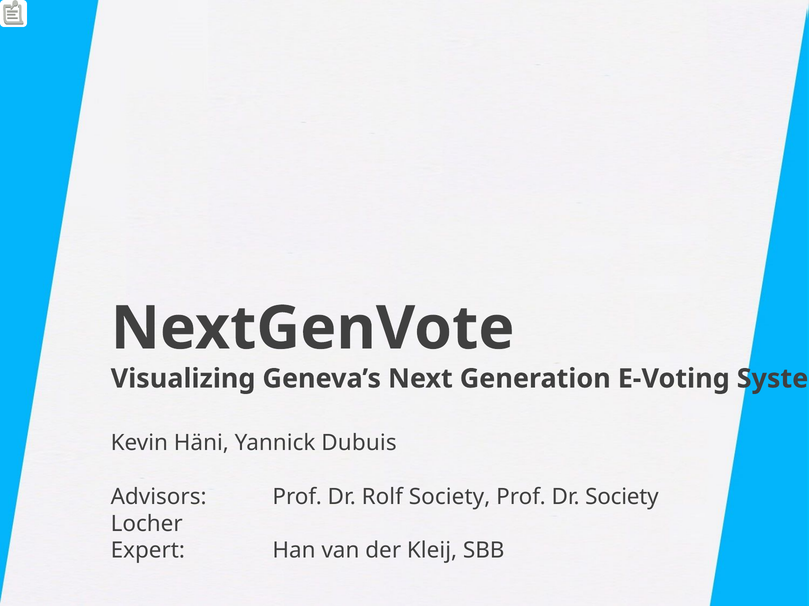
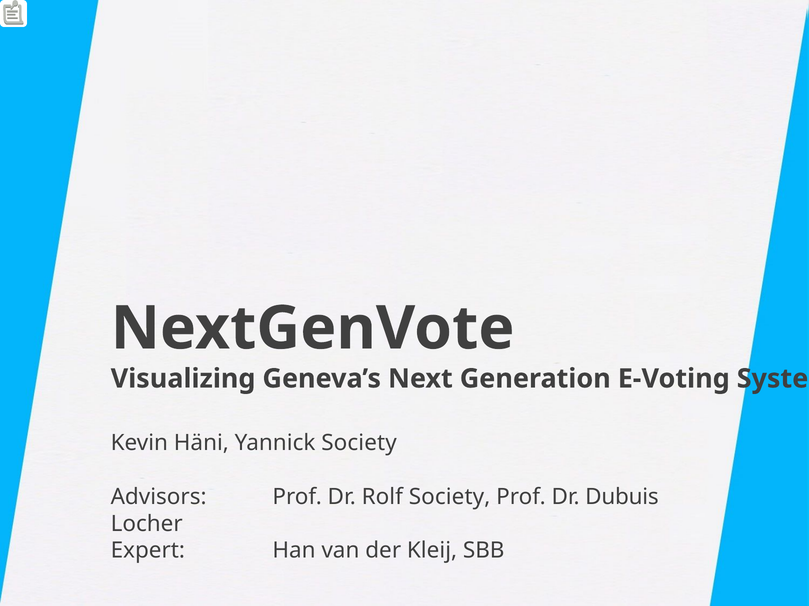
Yannick Dubuis: Dubuis -> Society (359, 443)
Dr Society: Society -> Dubuis (622, 497)
